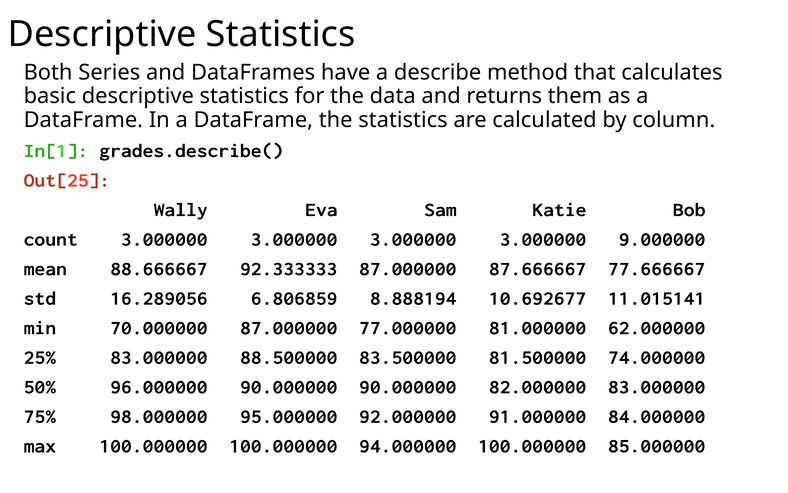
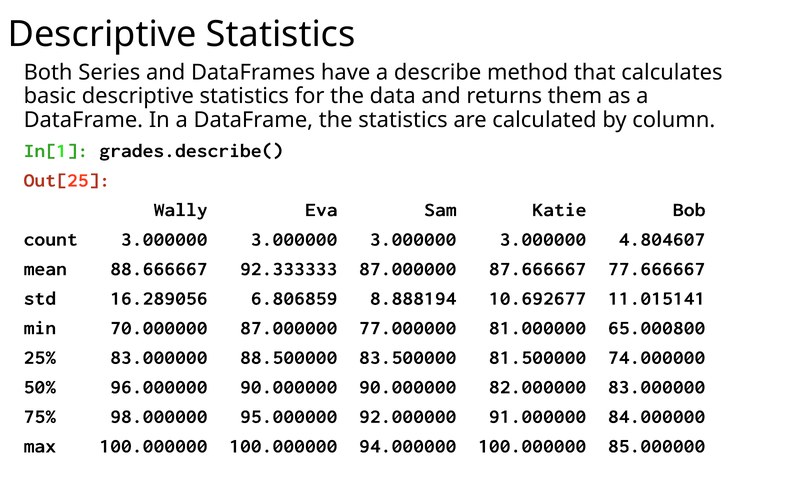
9.000000: 9.000000 -> 4.804607 (662, 239)
62.000000: 62.000000 -> 65.000800 (657, 327)
